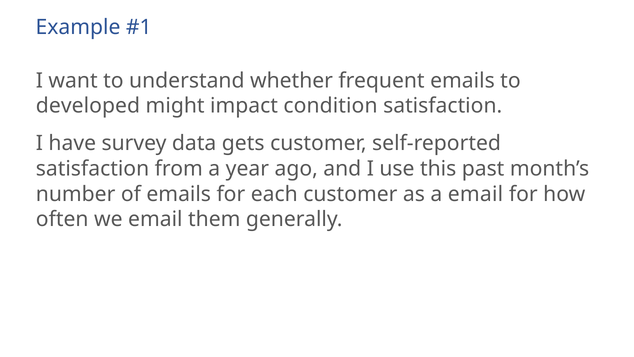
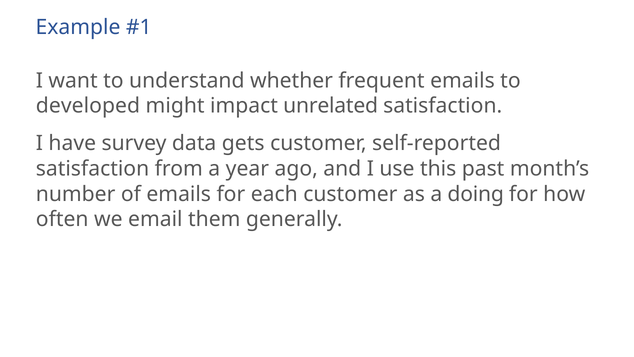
condition: condition -> unrelated (331, 106)
a email: email -> doing (476, 194)
